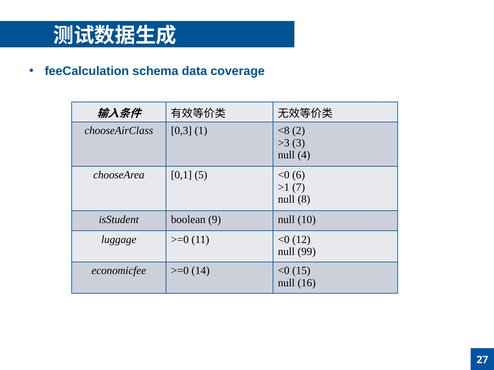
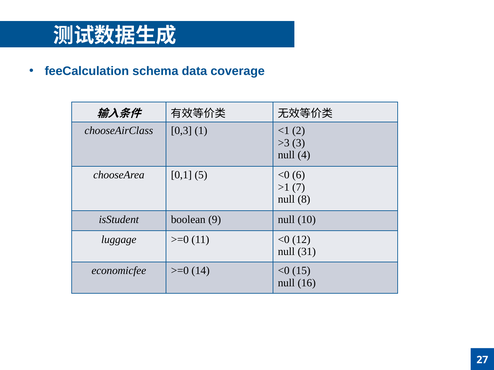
<8: <8 -> <1 (284, 131)
99: 99 -> 31 (307, 252)
